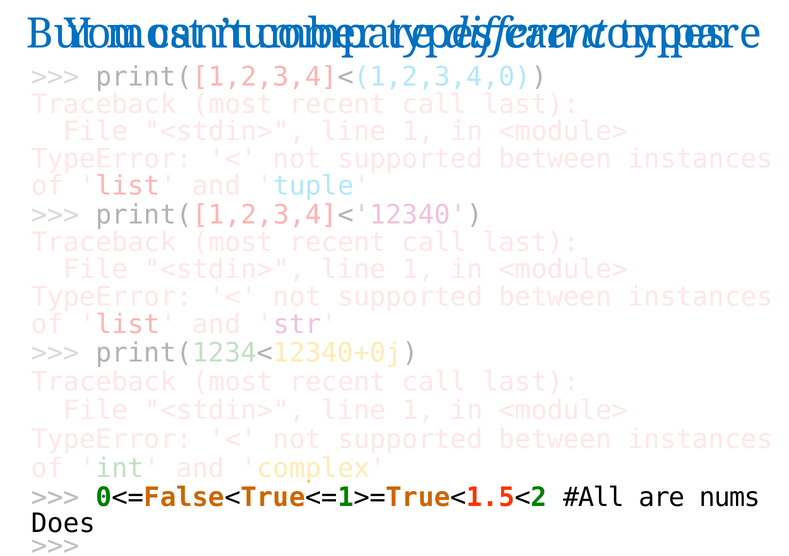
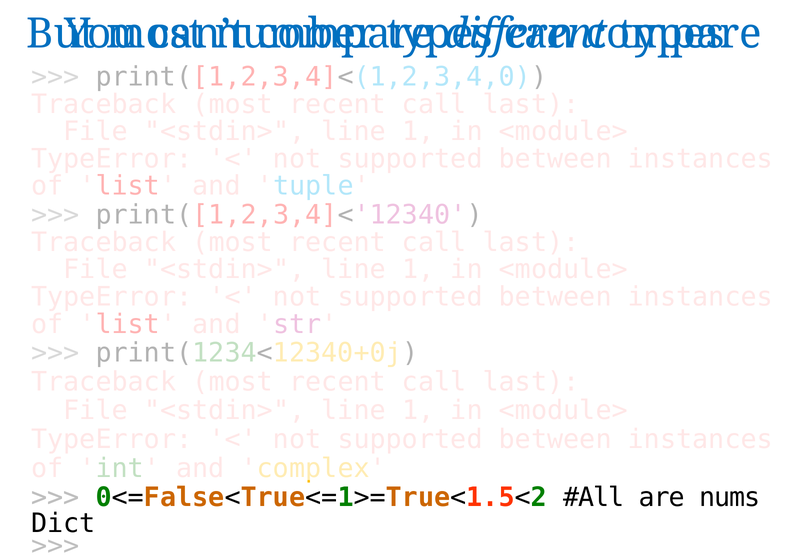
Does: Does -> Dict (63, 524)
